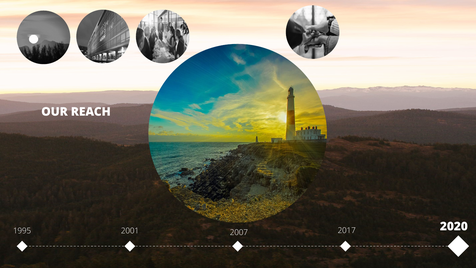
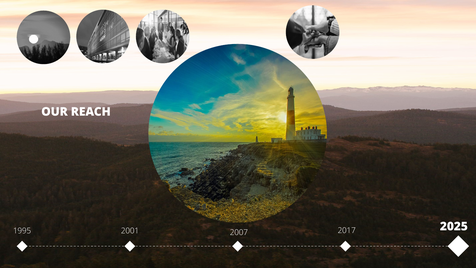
2020: 2020 -> 2025 (454, 227)
